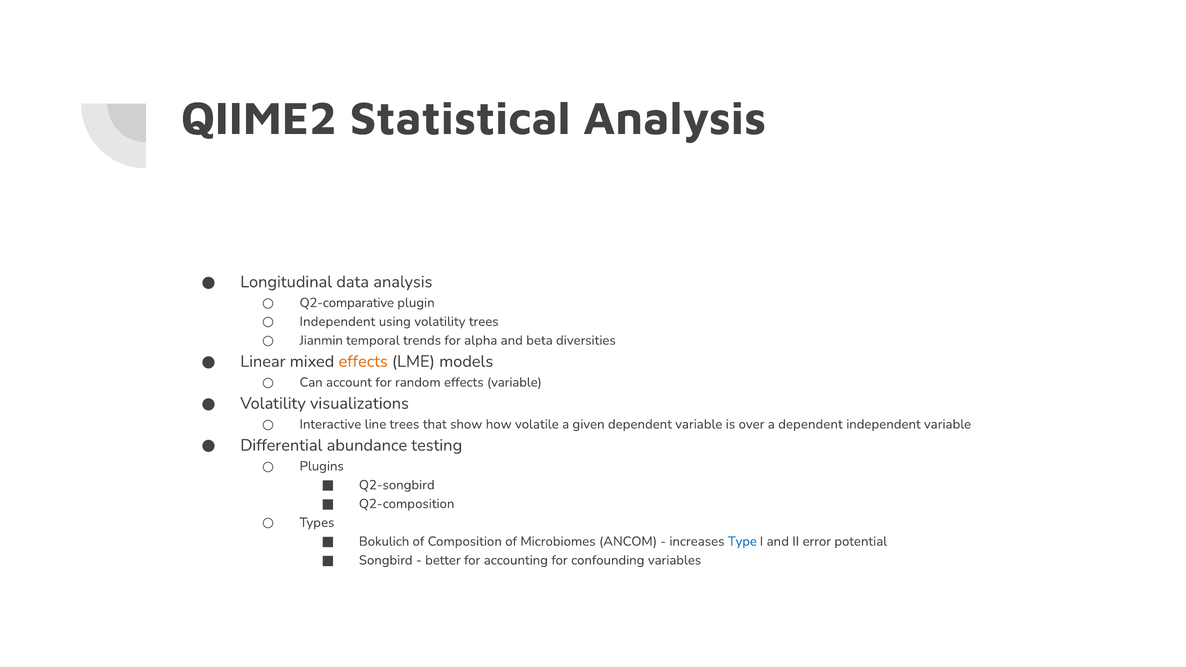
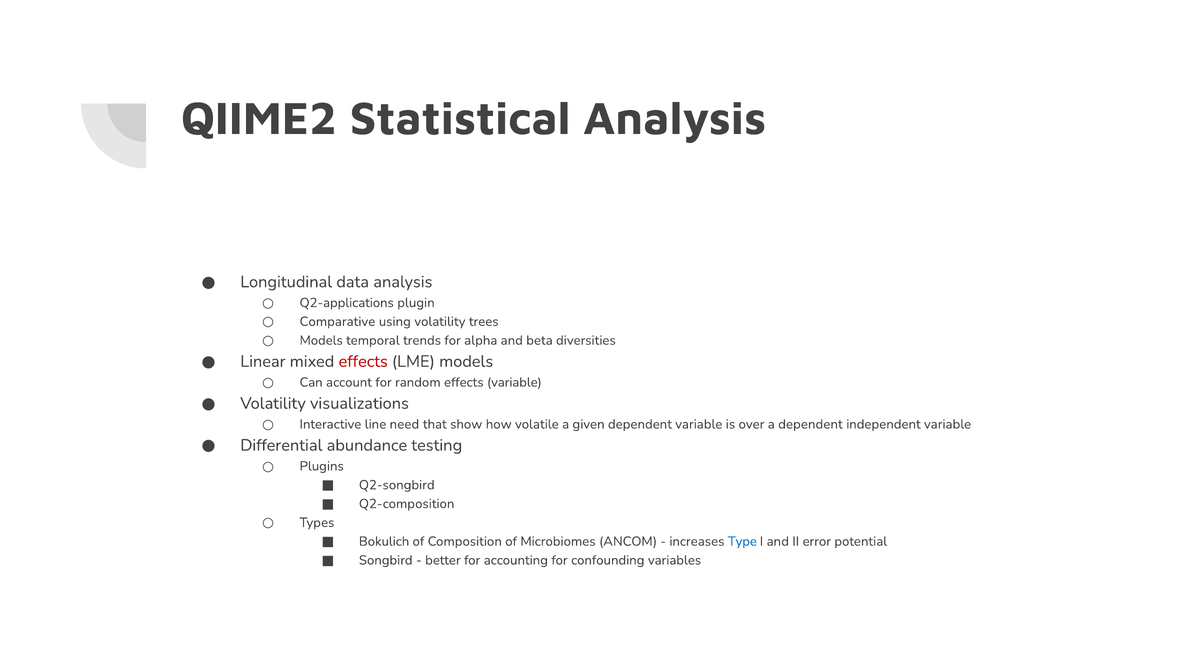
Q2-comparative: Q2-comparative -> Q2-applications (347, 303)
Independent: Independent -> Comparative (337, 322)
Jianmin: Jianmin -> Models (321, 340)
effects colour: orange -> red (363, 361)
line trees: trees -> need (404, 424)
